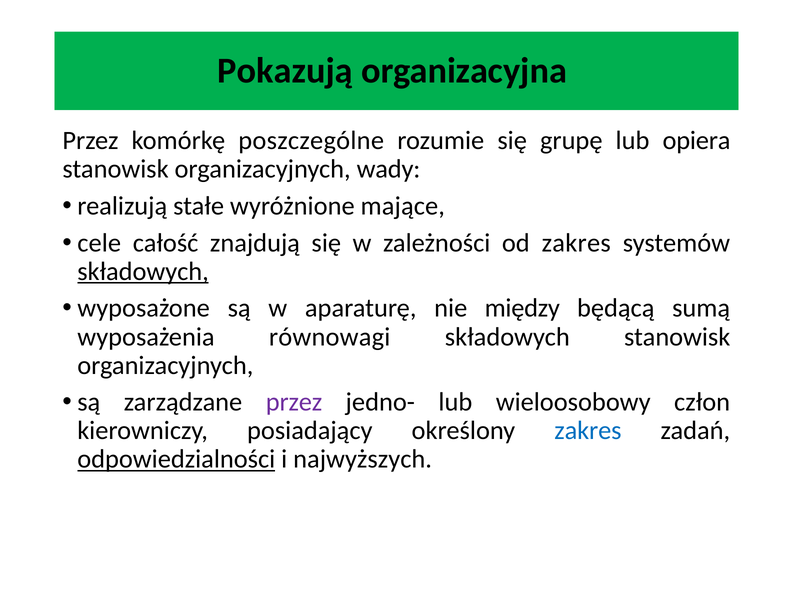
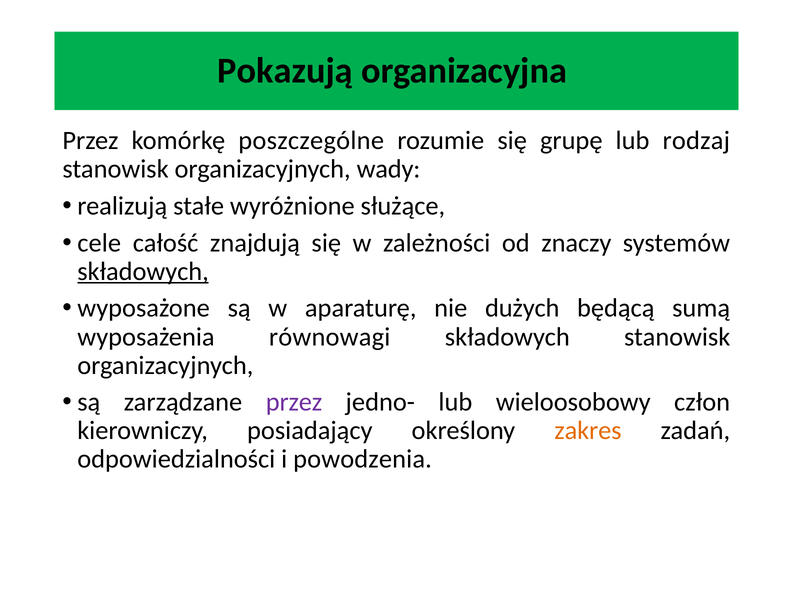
opiera: opiera -> rodzaj (696, 141)
mające: mające -> służące (403, 206)
od zakres: zakres -> znaczy (576, 243)
między: między -> dużych (522, 308)
zakres colour: blue -> orange (588, 431)
odpowiedzialności underline: present -> none (176, 459)
najwyższych: najwyższych -> powodzenia (363, 459)
